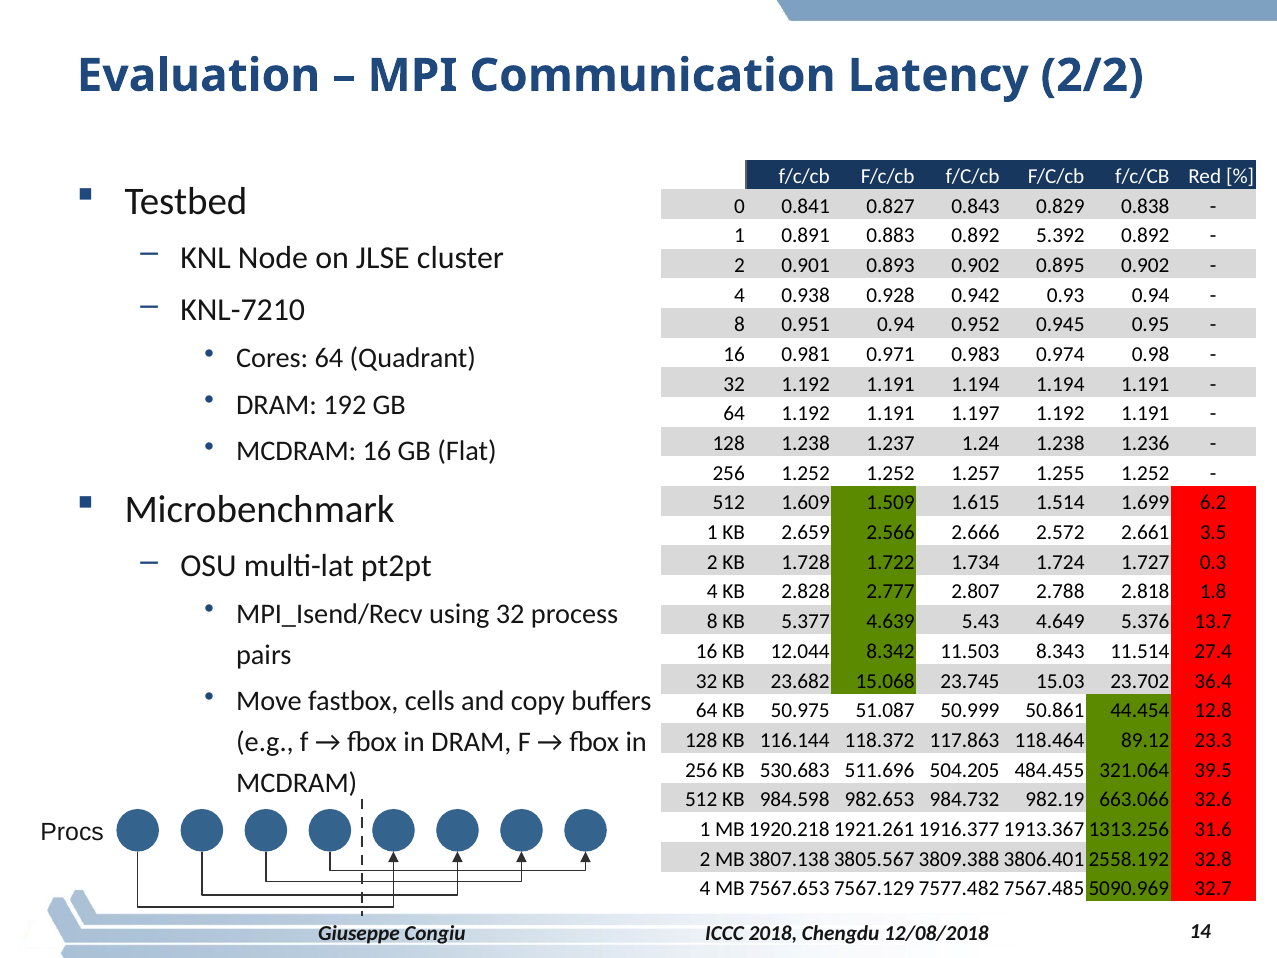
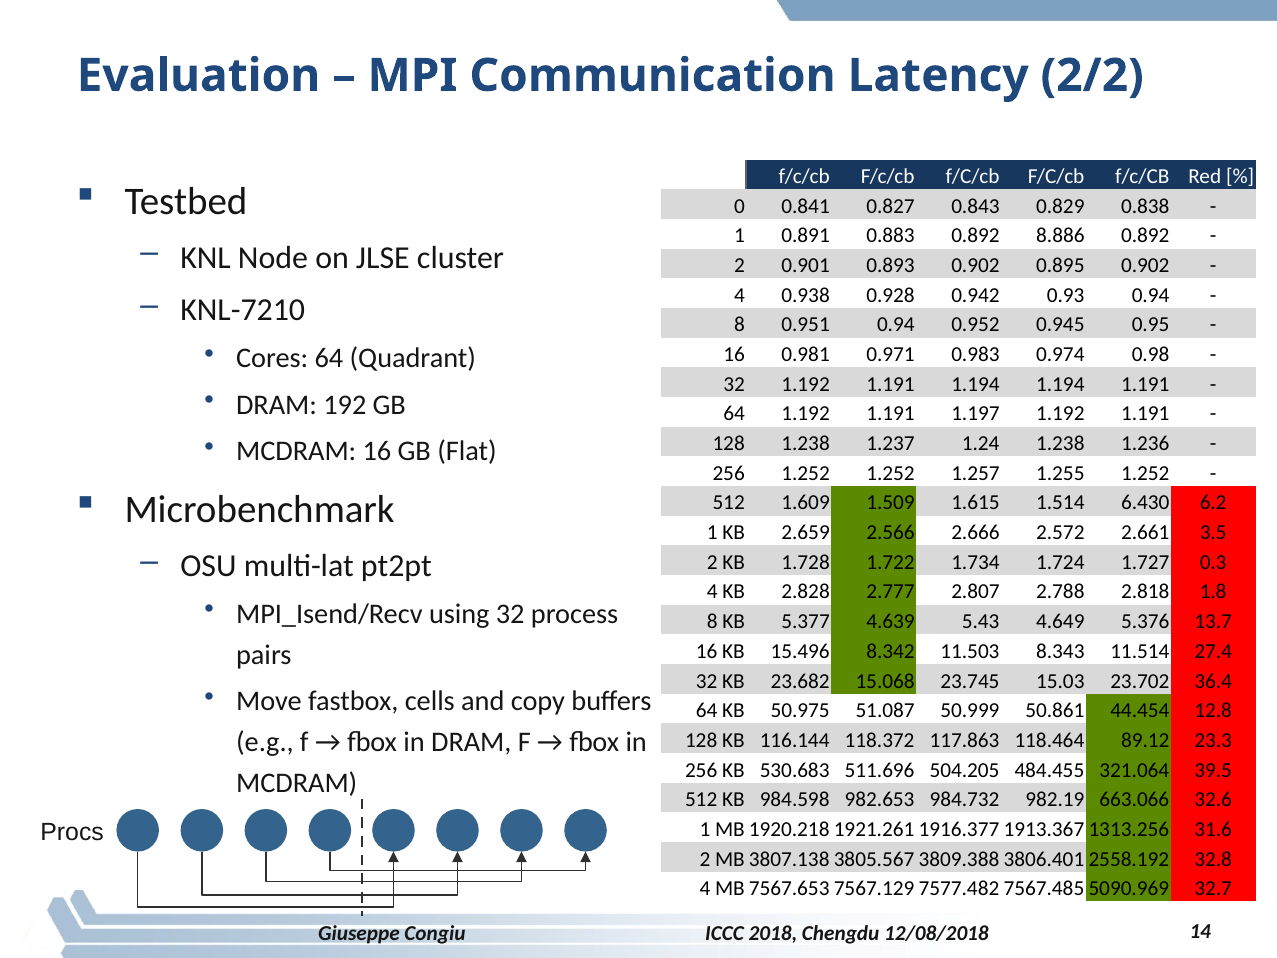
5.392: 5.392 -> 8.886 (1060, 236)
1.699: 1.699 -> 6.430 (1145, 503)
12.044: 12.044 -> 15.496 (800, 651)
